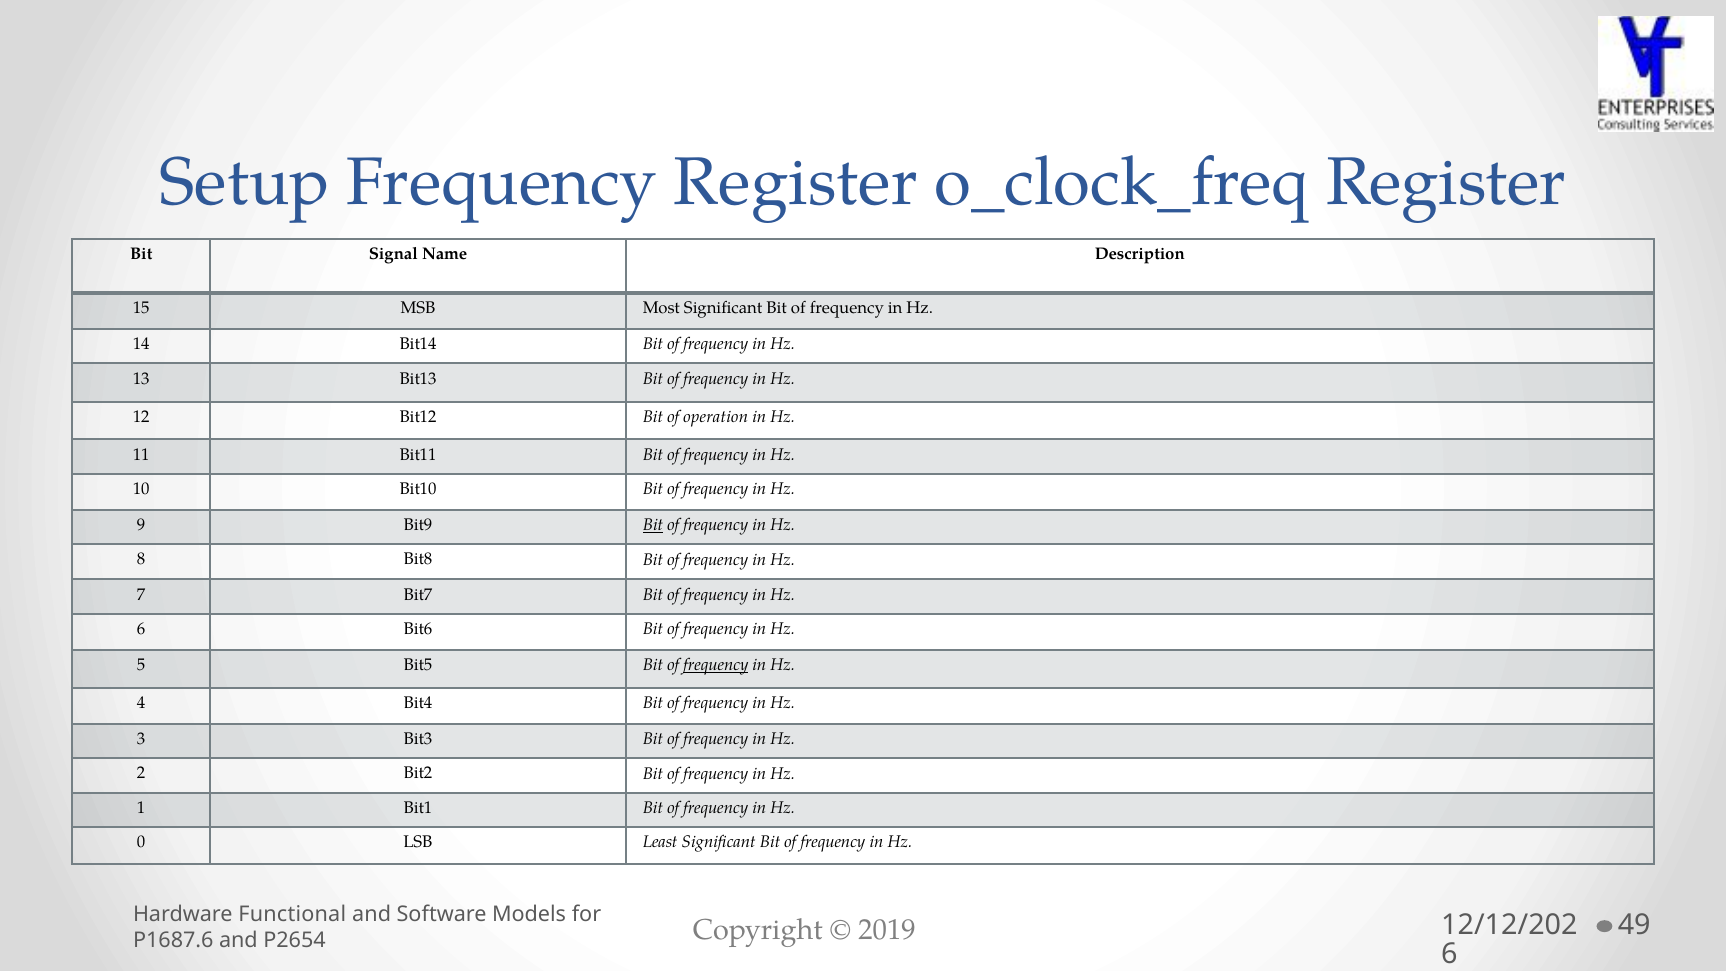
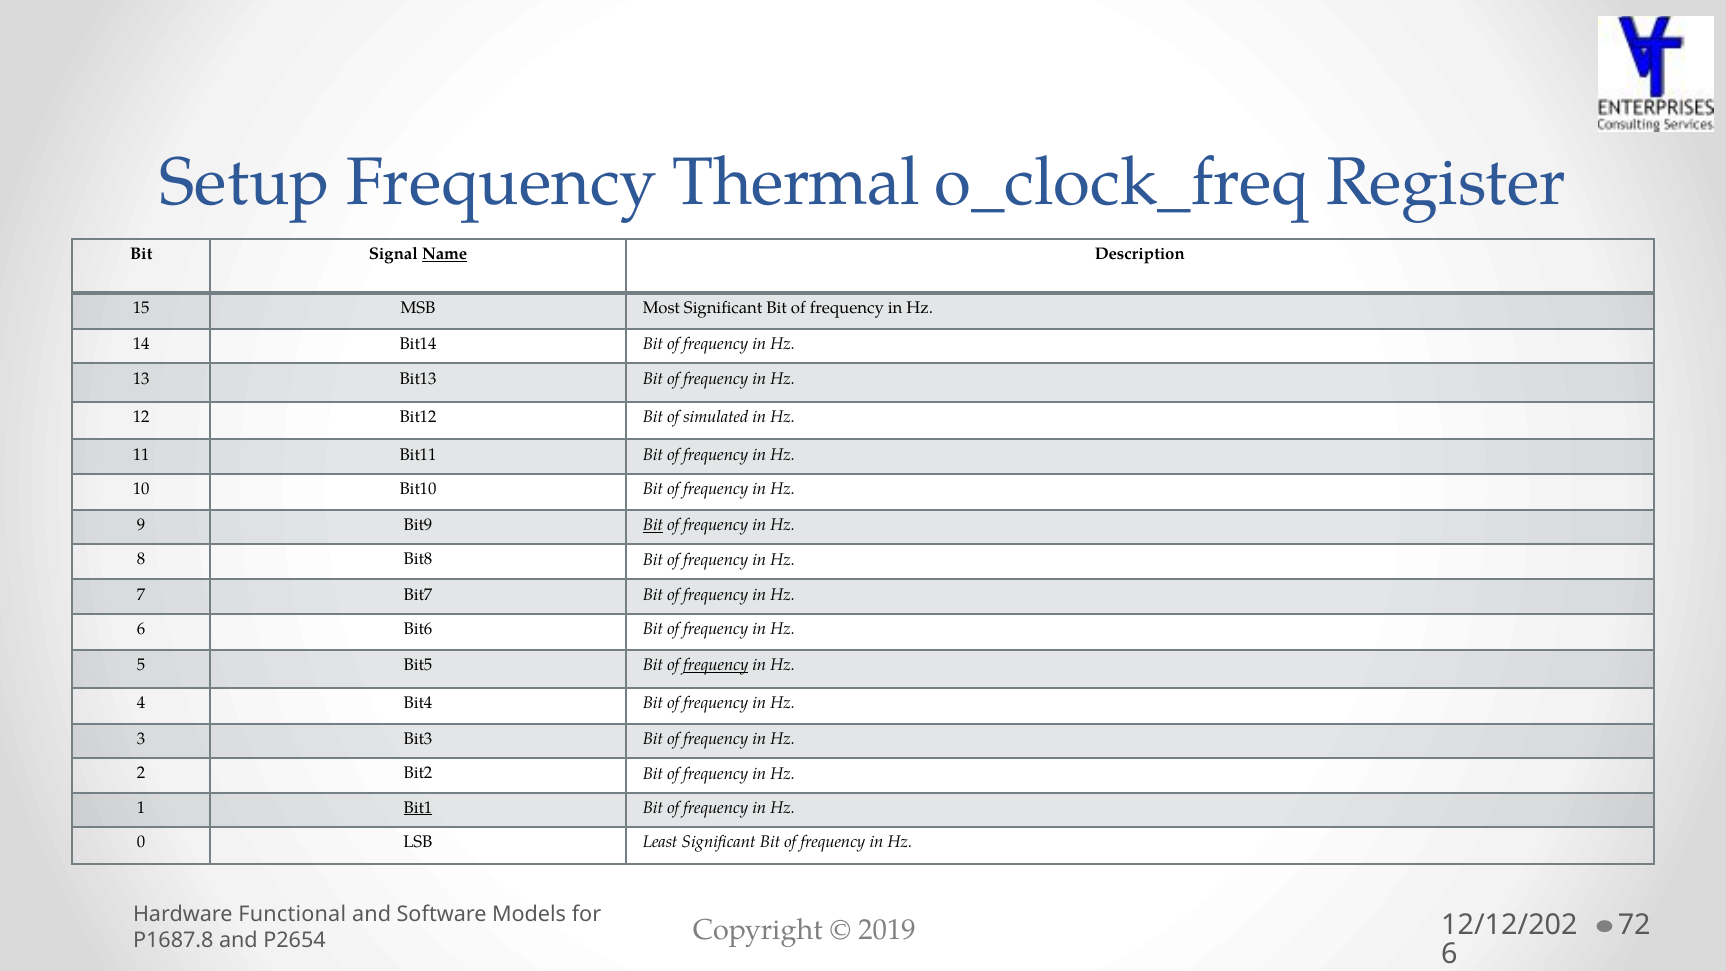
Frequency Register: Register -> Thermal (796, 182)
Name underline: none -> present (445, 254)
operation: operation -> simulated (716, 417)
Bit1 underline: none -> present (418, 808)
P1687.6: P1687.6 -> P1687.8 (173, 940)
49: 49 -> 72 (1634, 925)
